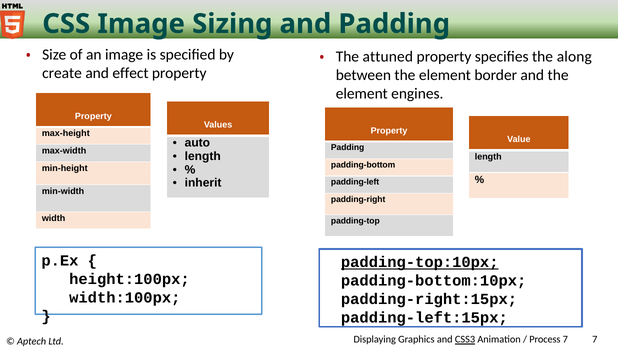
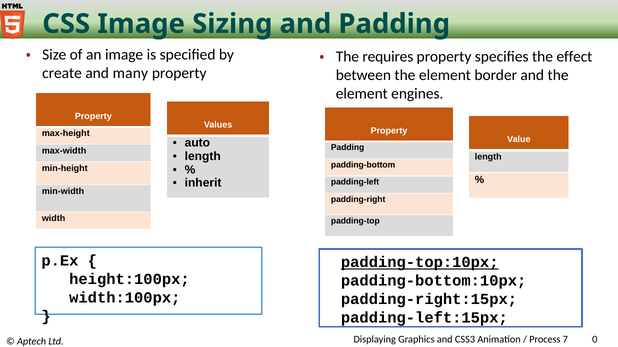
attuned: attuned -> requires (388, 57)
along: along -> effect (574, 57)
effect: effect -> many (130, 73)
CSS3 underline: present -> none (465, 340)
7: 7 -> 0 (595, 340)
